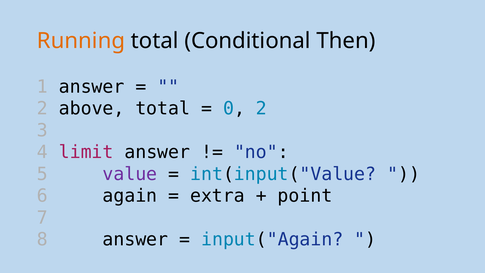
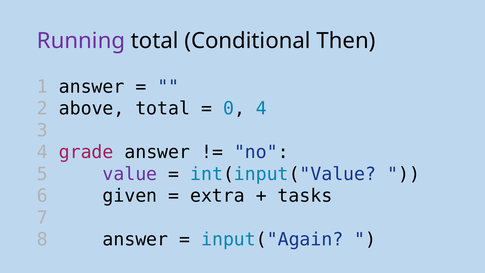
Running colour: orange -> purple (81, 41)
0 2: 2 -> 4 (261, 108)
limit: limit -> grade (86, 152)
again: again -> given (130, 196)
point: point -> tasks (305, 196)
